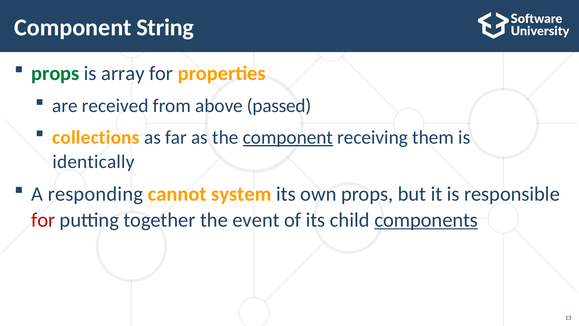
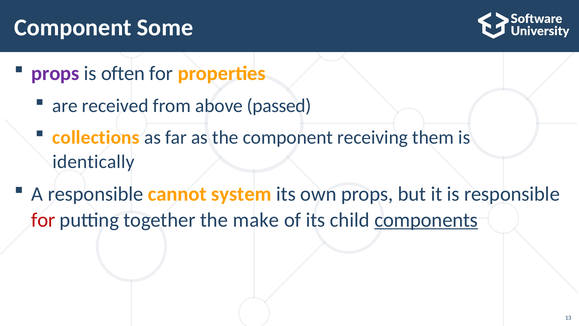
String: String -> Some (165, 27)
props colour: green -> purple (55, 73)
array: array -> often (123, 73)
component underline: present -> none (288, 137)
A responding: responding -> responsible (95, 194)
event: event -> make (256, 220)
